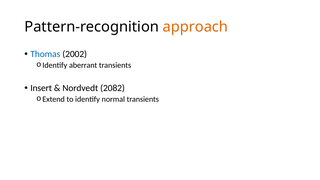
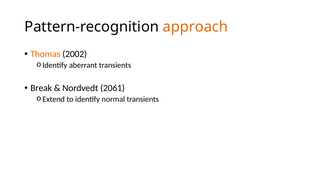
Thomas colour: blue -> orange (45, 54)
Insert: Insert -> Break (41, 88)
2082: 2082 -> 2061 (113, 88)
